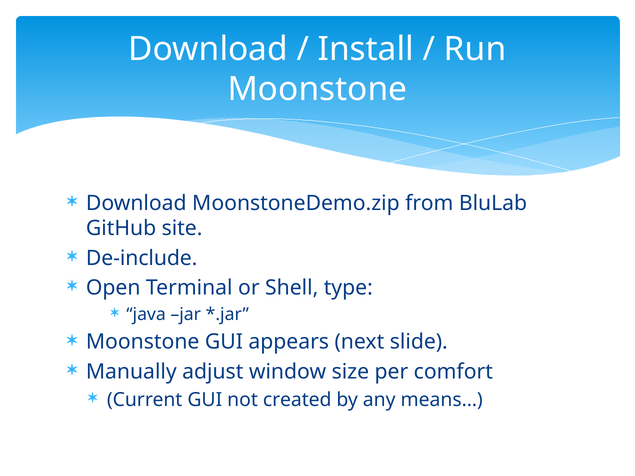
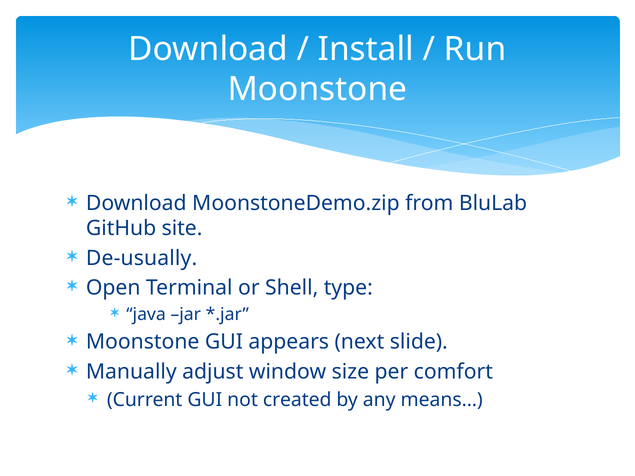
De-include: De-include -> De-usually (142, 258)
